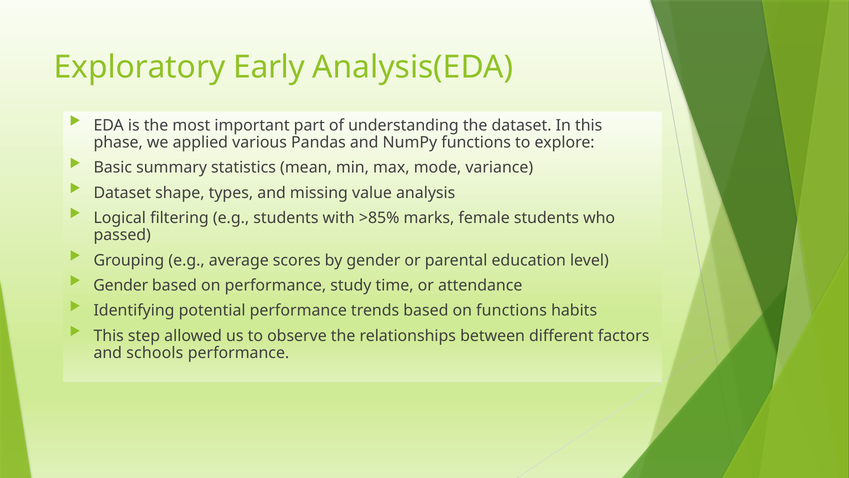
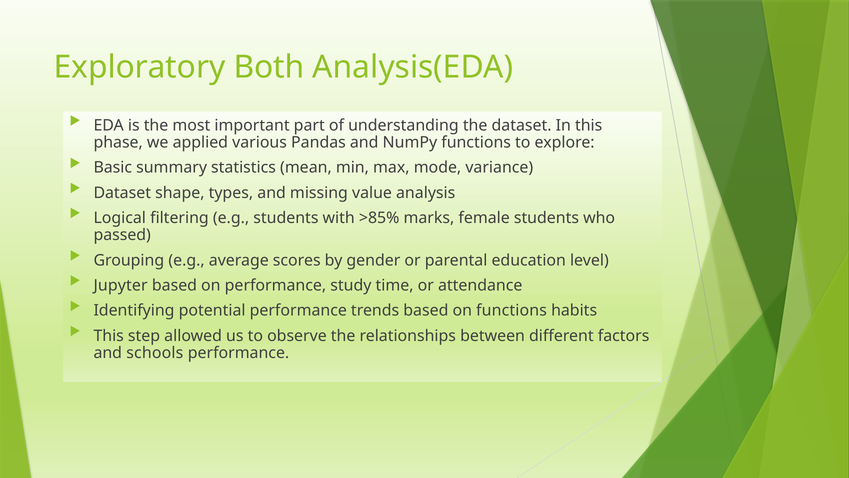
Early: Early -> Both (269, 67)
Gender: Gender -> Jupyter (121, 285)
